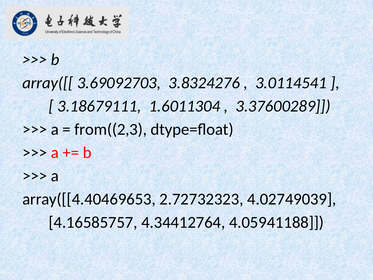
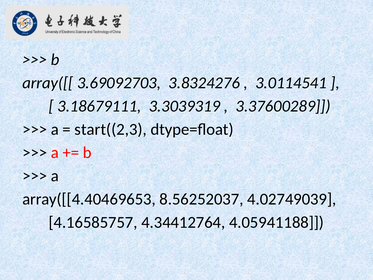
1.6011304: 1.6011304 -> 3.3039319 (184, 106)
from((2,3: from((2,3 -> start((2,3 (111, 129)
2.72732323: 2.72732323 -> 8.56252037 (201, 199)
